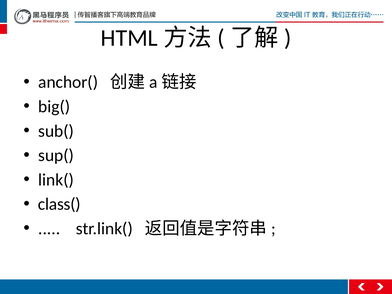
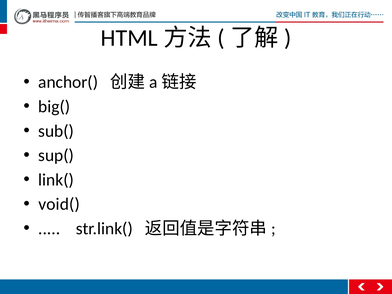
class(: class( -> void( (59, 204)
